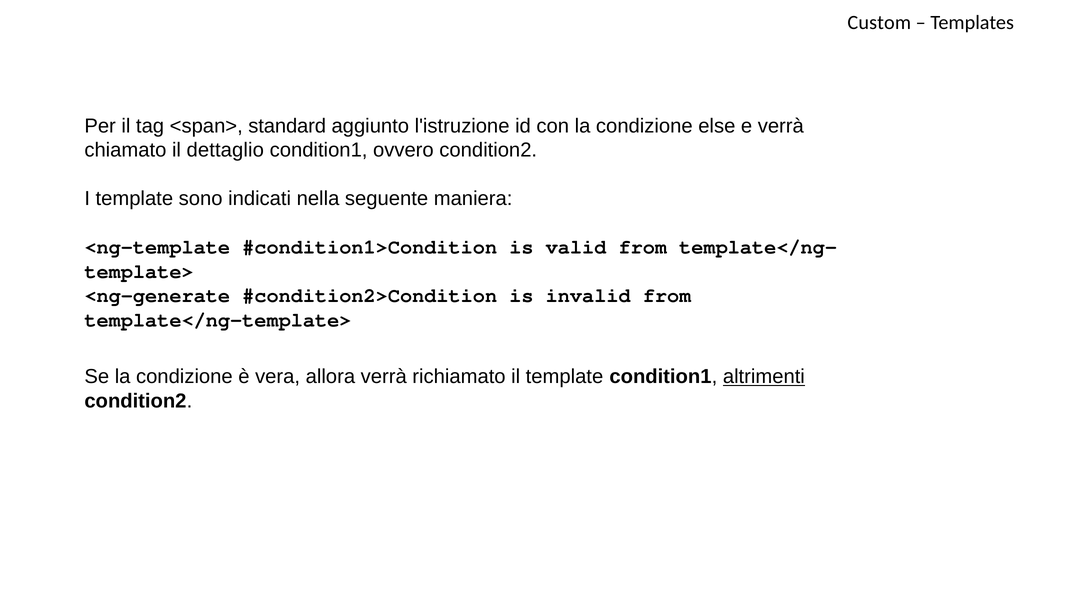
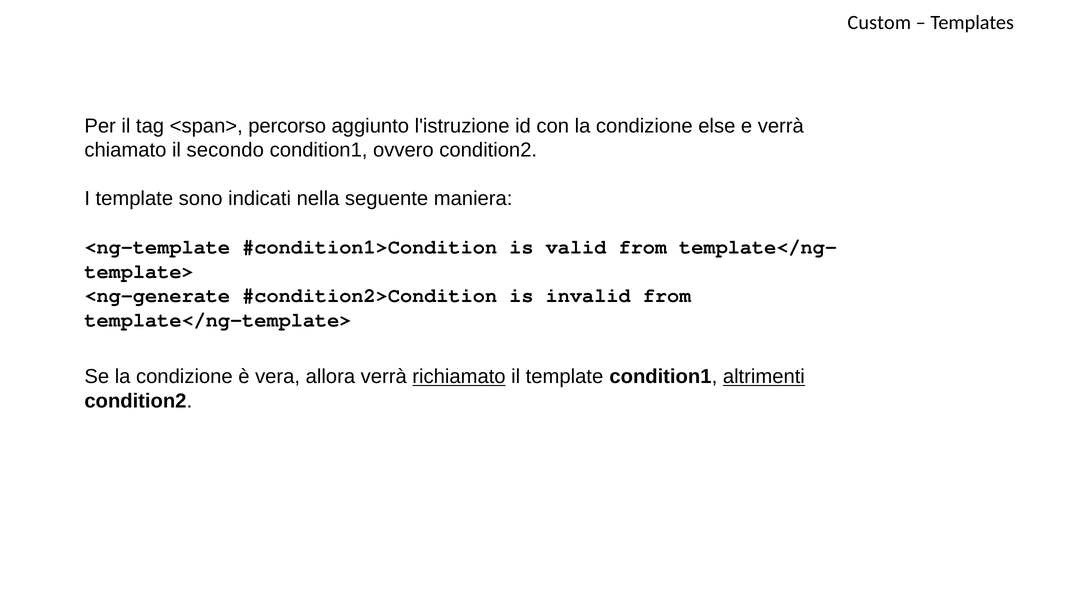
standard: standard -> percorso (287, 126)
dettaglio: dettaglio -> secondo (225, 150)
richiamato underline: none -> present (459, 377)
